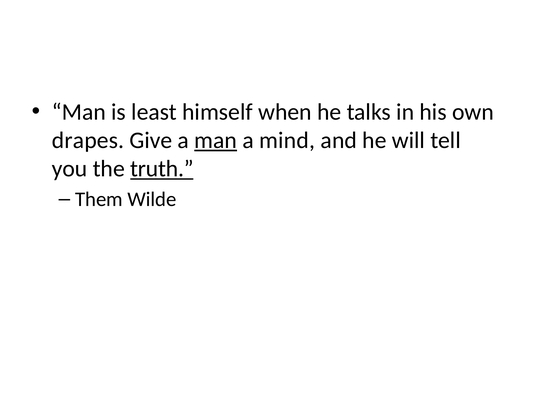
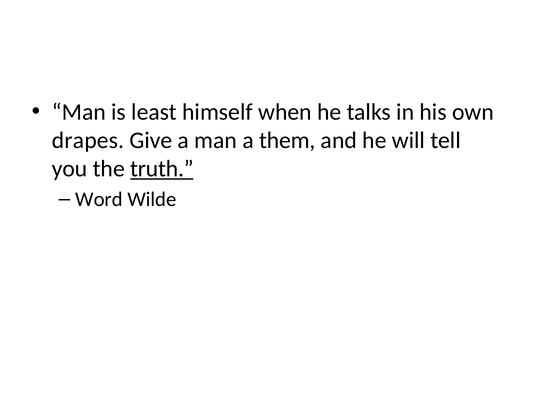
man underline: present -> none (216, 140)
mind: mind -> them (287, 140)
Them: Them -> Word (99, 199)
